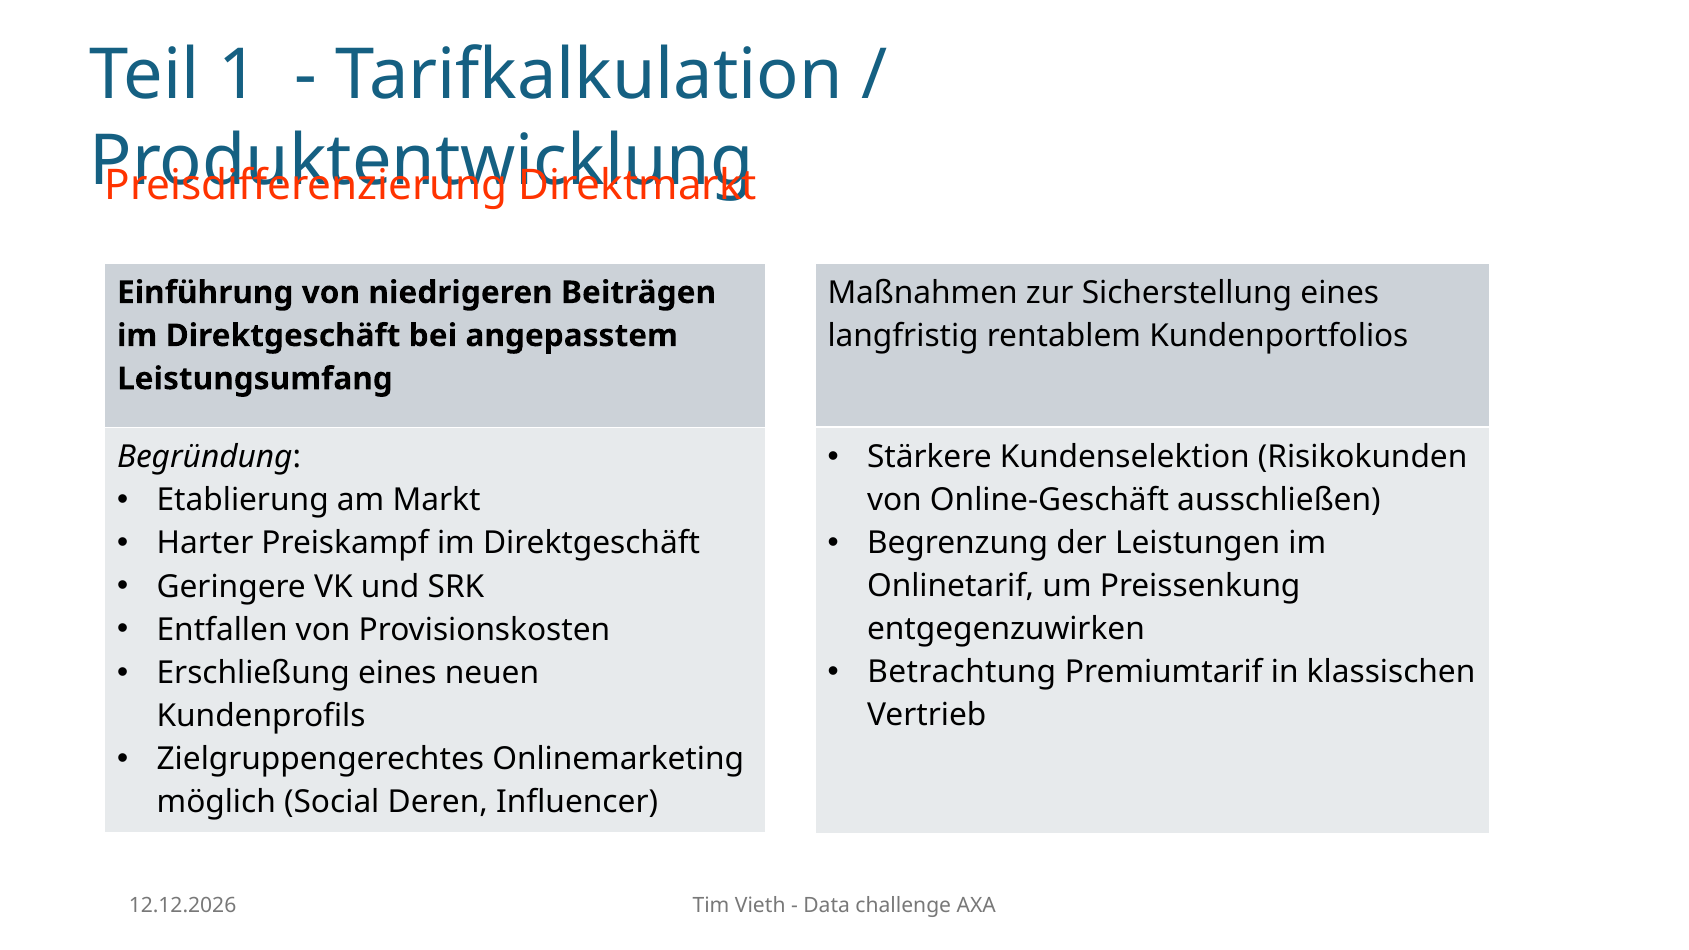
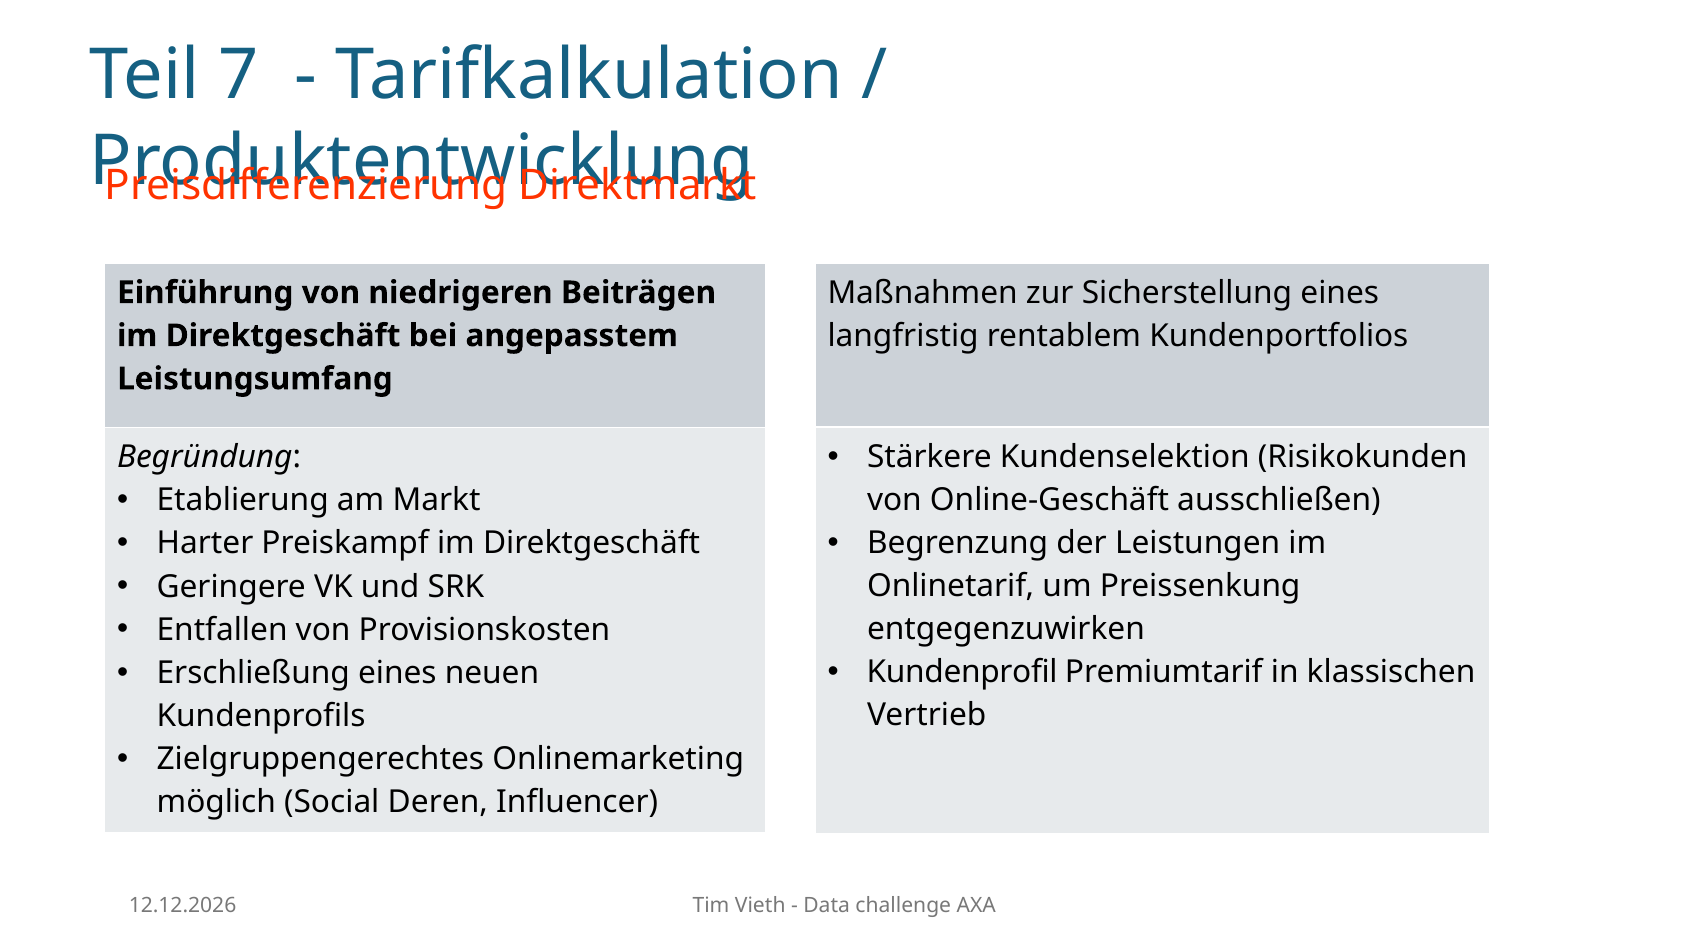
1: 1 -> 7 (238, 75)
Betrachtung: Betrachtung -> Kundenprofil (962, 672)
